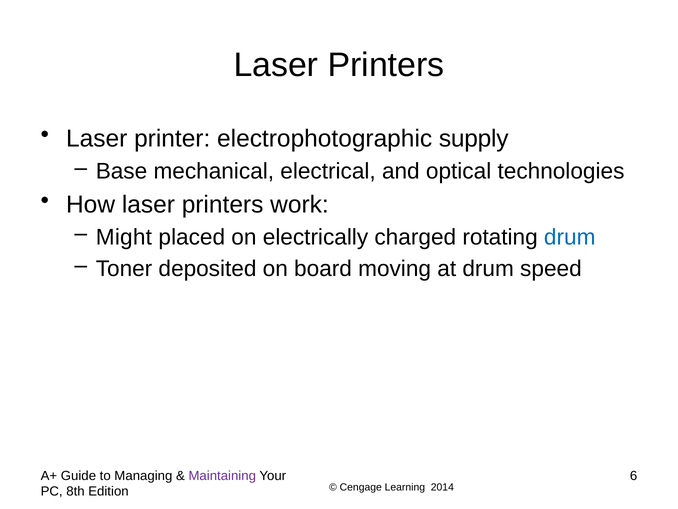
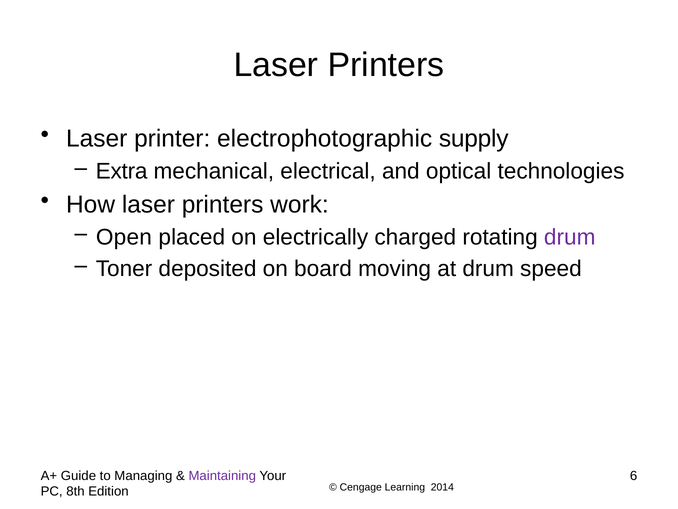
Base: Base -> Extra (122, 171)
Might: Might -> Open (124, 237)
drum colour: blue -> purple (570, 237)
